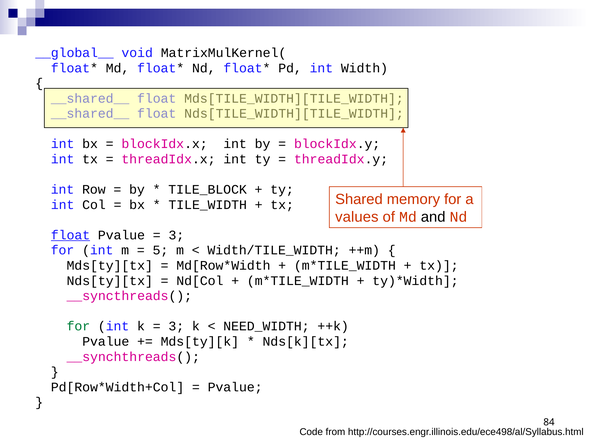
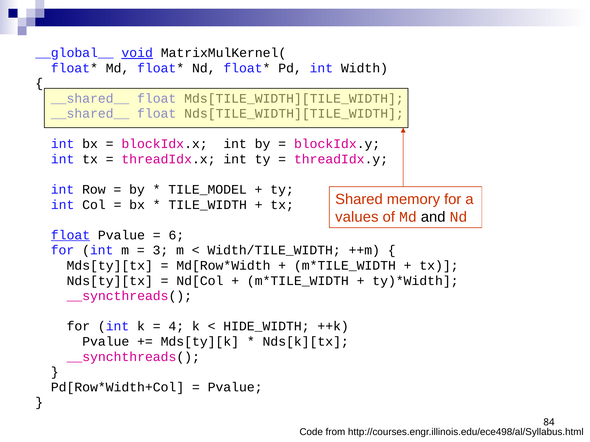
void underline: none -> present (137, 53)
TILE_BLOCK: TILE_BLOCK -> TILE_MODEL (208, 190)
3: 3 -> 6 (176, 235)
5: 5 -> 3 (160, 251)
for colour: green -> black (78, 327)
3: 3 -> 4 (176, 327)
NEED_WIDTH: NEED_WIDTH -> HIDE_WIDTH (266, 327)
